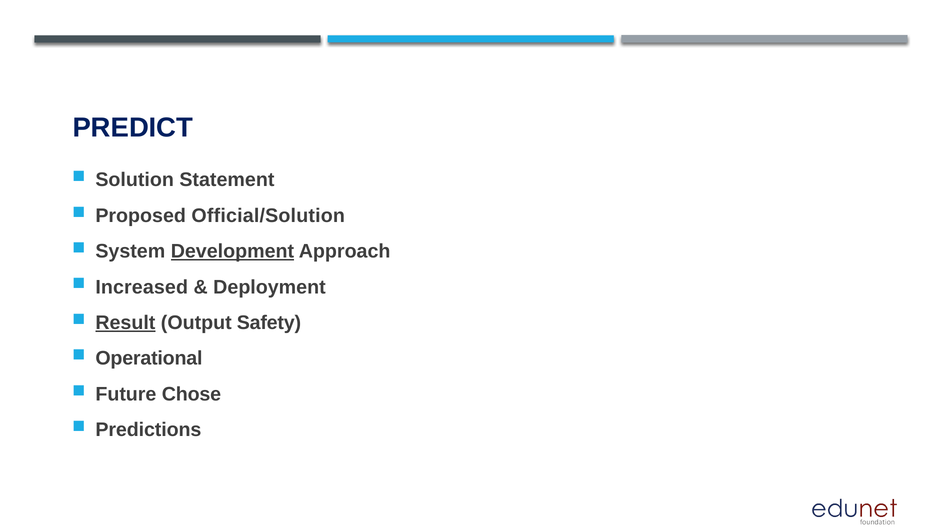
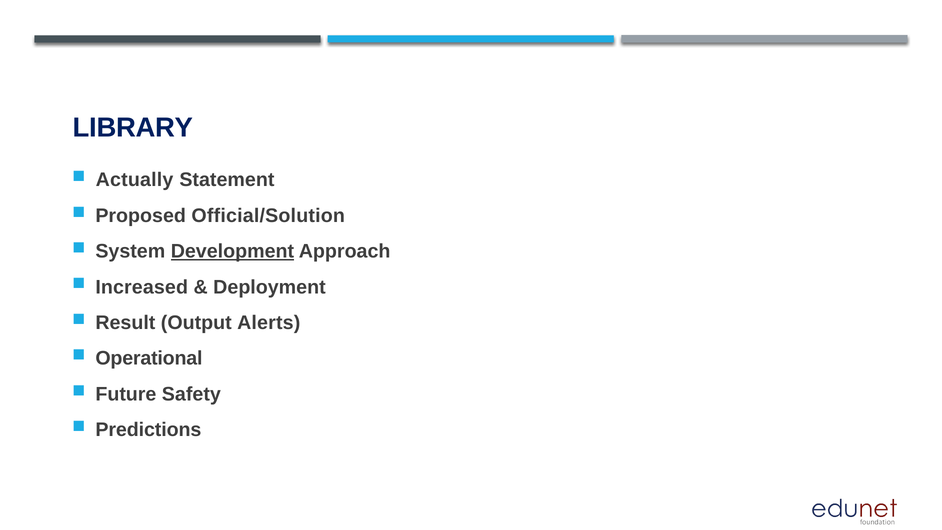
PREDICT: PREDICT -> LIBRARY (133, 127)
Solution: Solution -> Actually (135, 180)
Result underline: present -> none (125, 323)
Safety: Safety -> Alerts (269, 323)
Chose: Chose -> Safety (191, 394)
